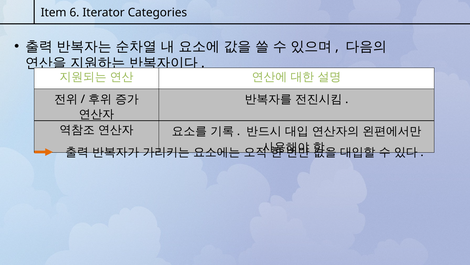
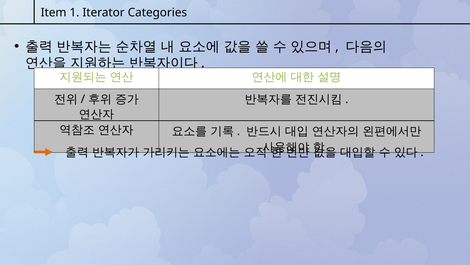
6: 6 -> 1 (74, 13)
